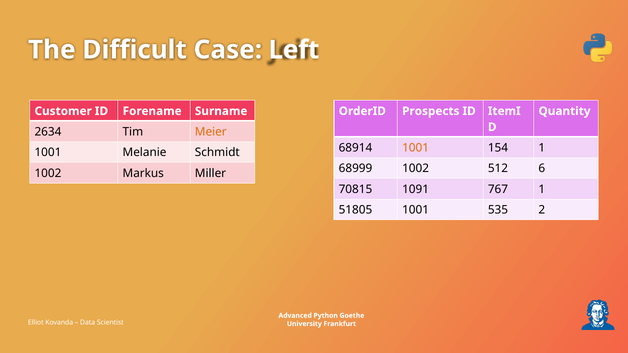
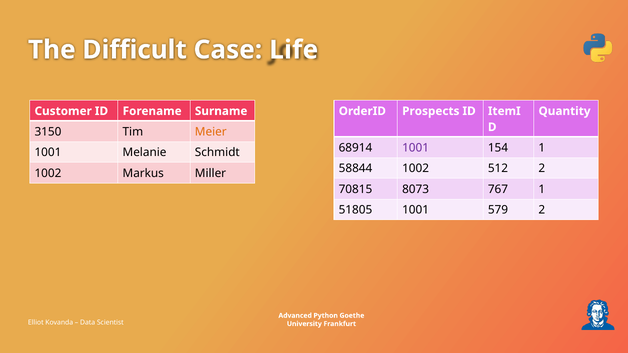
Left: Left -> Life (294, 50)
2634: 2634 -> 3150 (48, 132)
1001 colour: orange -> purple (416, 148)
68999: 68999 -> 58844 (356, 169)
512 6: 6 -> 2 (542, 169)
1091: 1091 -> 8073 (416, 189)
535: 535 -> 579 (498, 210)
